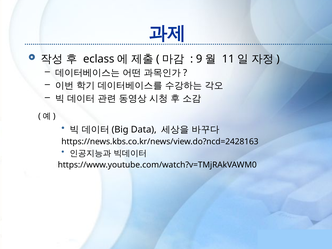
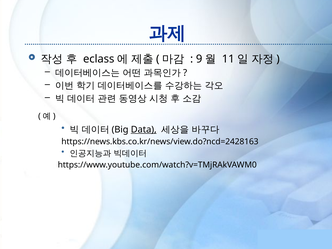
Data underline: none -> present (144, 130)
